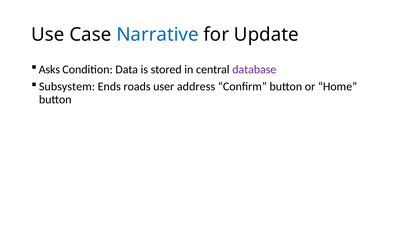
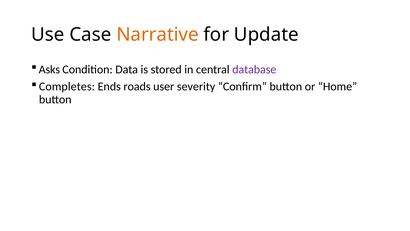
Narrative colour: blue -> orange (157, 34)
Subsystem: Subsystem -> Completes (67, 87)
address: address -> severity (196, 87)
